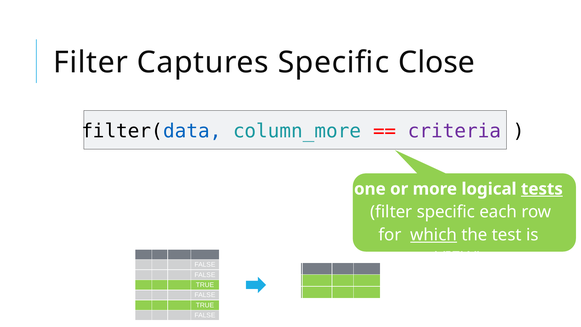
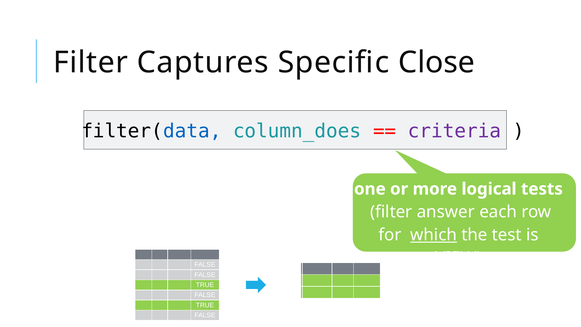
column_more: column_more -> column_does (297, 131)
tests underline: present -> none (542, 189)
filter specific: specific -> answer (446, 212)
